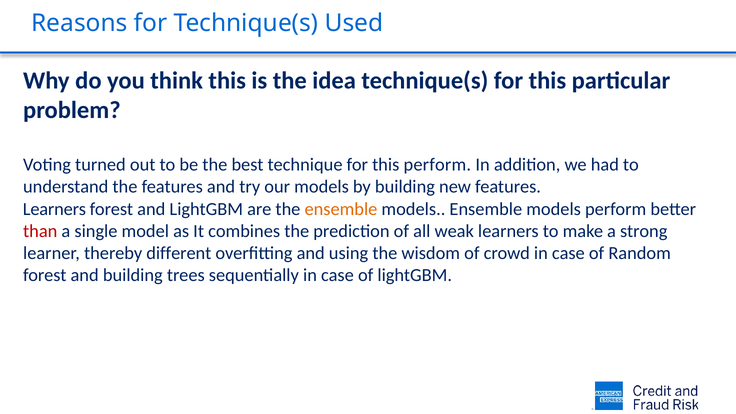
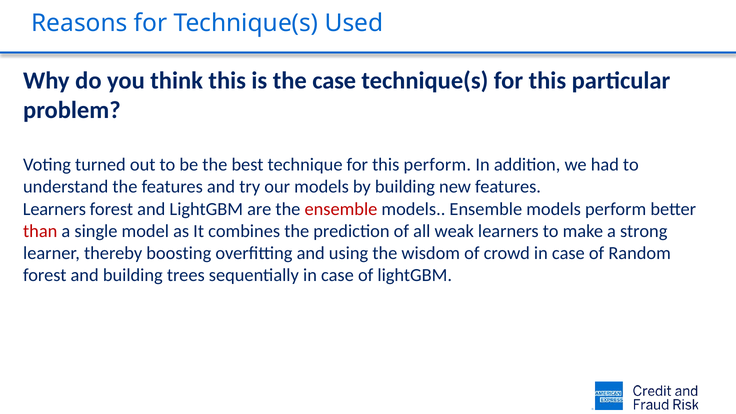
the idea: idea -> case (334, 81)
ensemble colour: orange -> red (341, 209)
different: different -> boosting (179, 253)
